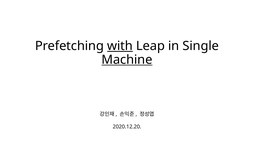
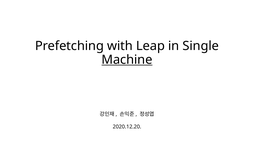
with underline: present -> none (120, 46)
